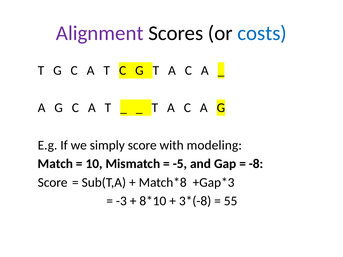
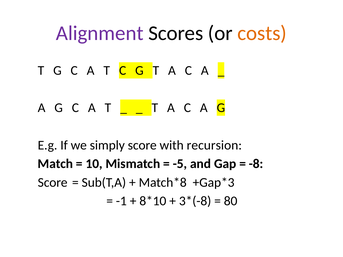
costs colour: blue -> orange (262, 33)
modeling: modeling -> recursion (214, 145)
-3: -3 -> -1 (121, 201)
55: 55 -> 80 (231, 201)
